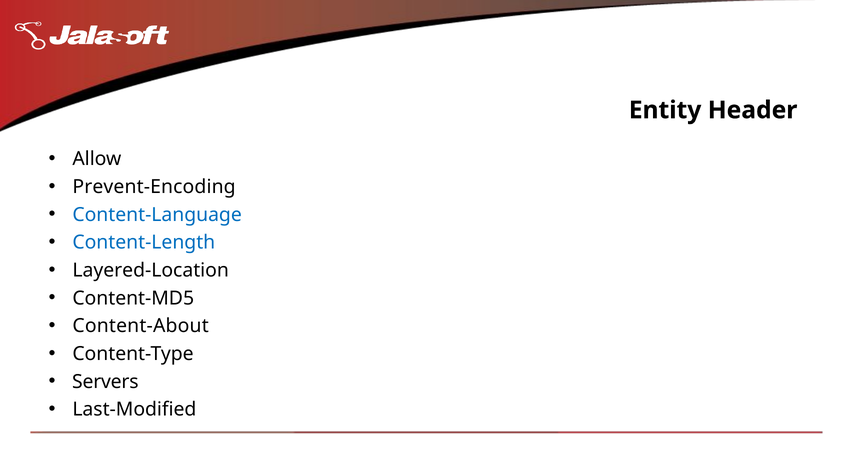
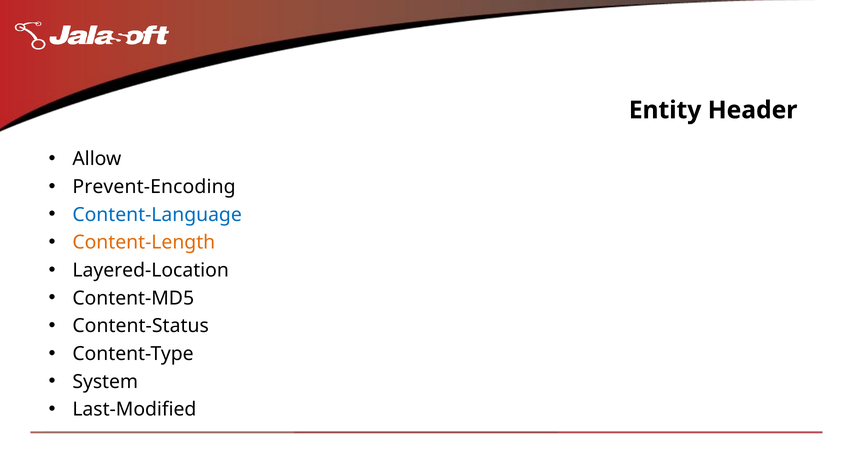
Content-Length colour: blue -> orange (144, 242)
Content-About: Content-About -> Content-Status (141, 326)
Servers: Servers -> System (105, 382)
